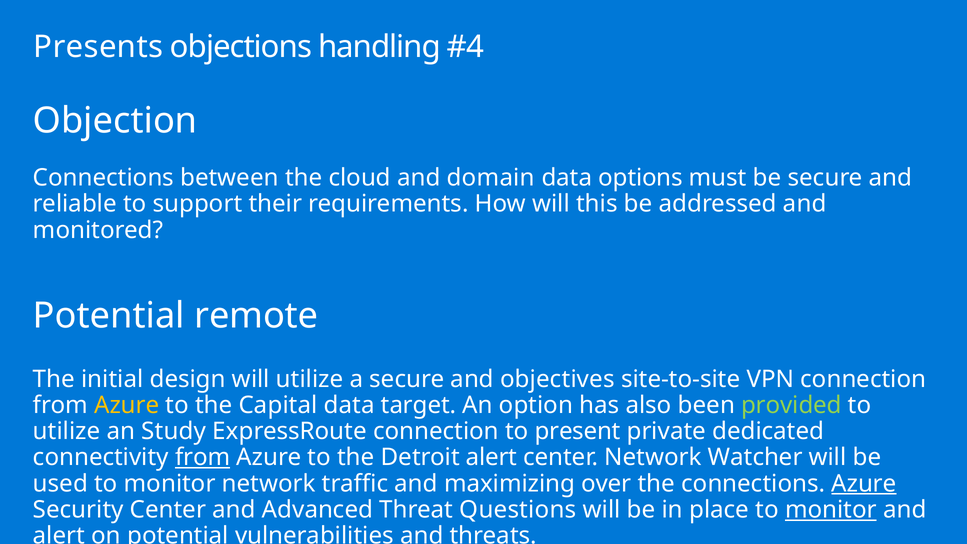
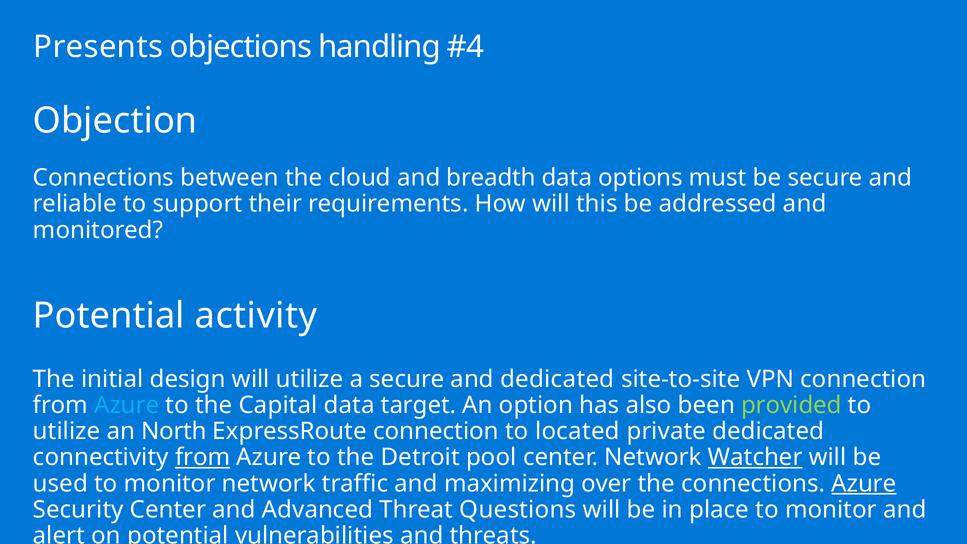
domain: domain -> breadth (491, 178)
remote: remote -> activity (256, 316)
and objectives: objectives -> dedicated (557, 379)
Azure colour: yellow -> light blue (127, 405)
Study: Study -> North (174, 431)
present: present -> located (577, 431)
Detroit alert: alert -> pool (491, 457)
Watcher underline: none -> present (755, 457)
monitor underline: present -> none (831, 510)
